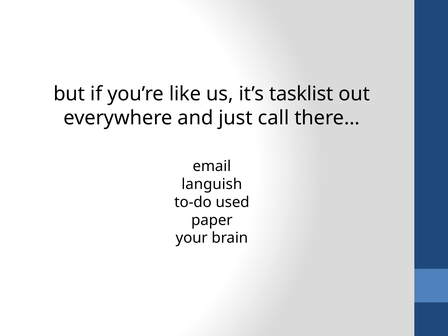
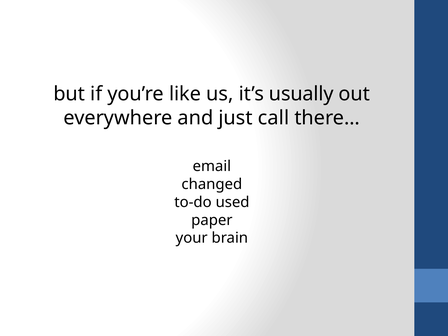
tasklist: tasklist -> usually (301, 94)
languish: languish -> changed (212, 184)
